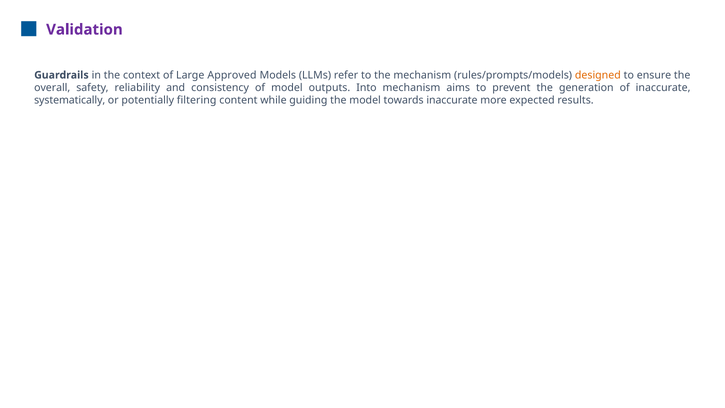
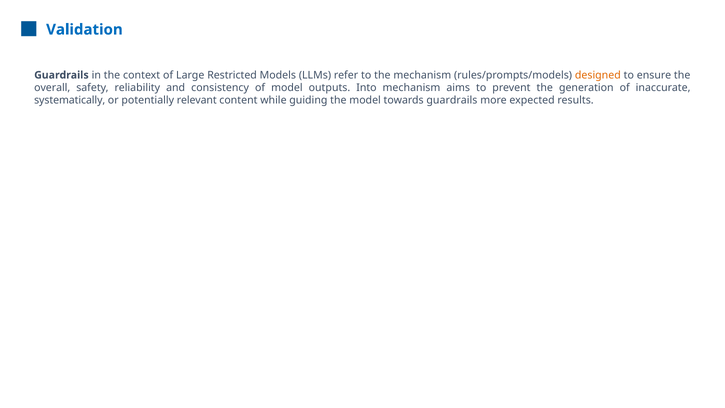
Validation colour: purple -> blue (84, 30)
Approved: Approved -> Restricted (232, 75)
filtering: filtering -> relevant (197, 100)
towards inaccurate: inaccurate -> guardrails (452, 100)
